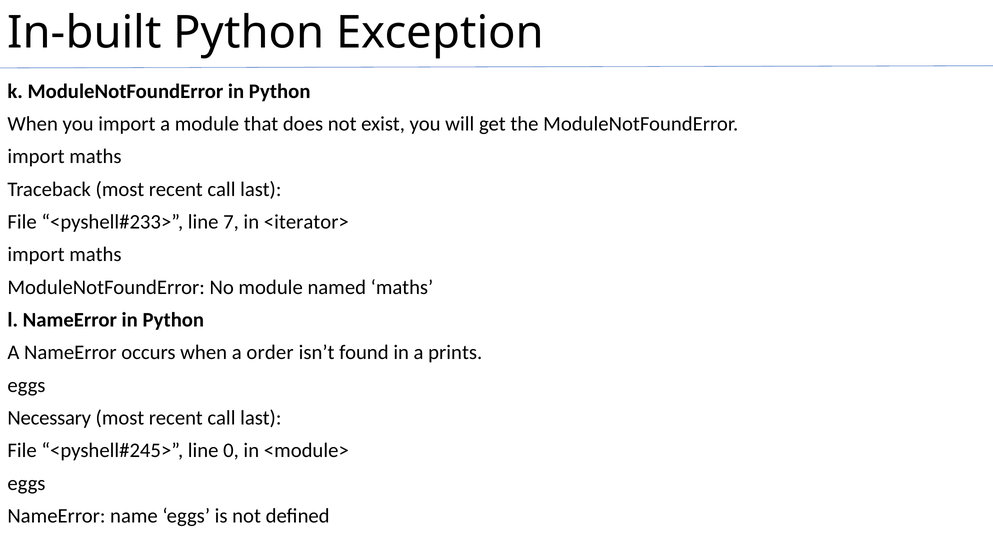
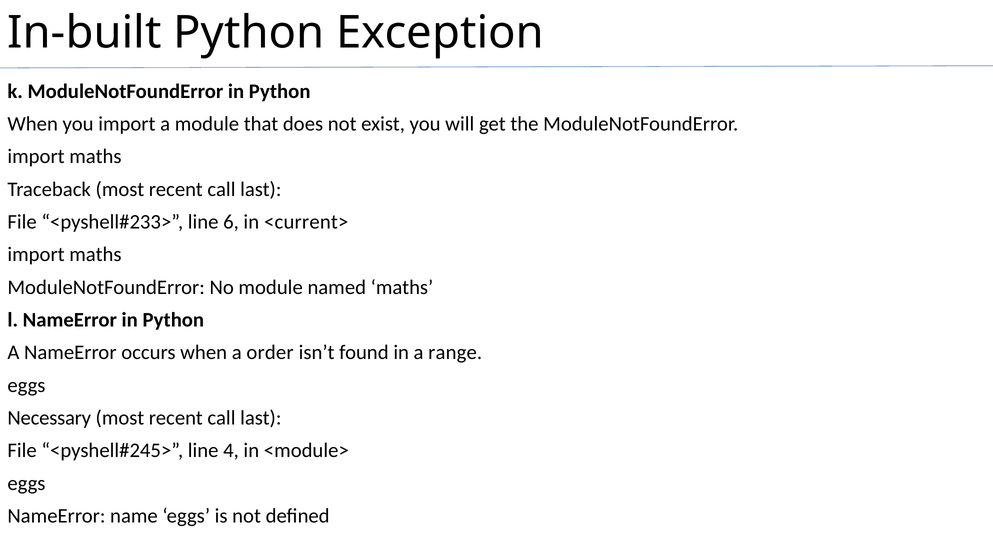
7: 7 -> 6 (231, 222)
<iterator>: <iterator> -> <current> (306, 222)
prints: prints -> range (455, 353)
0: 0 -> 4 (231, 451)
